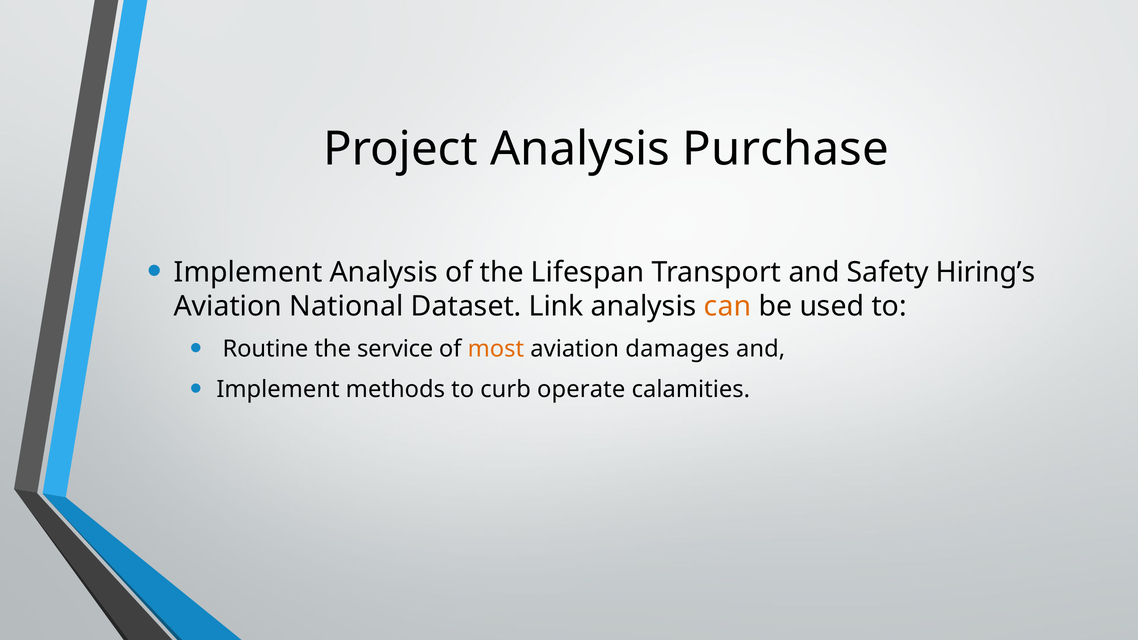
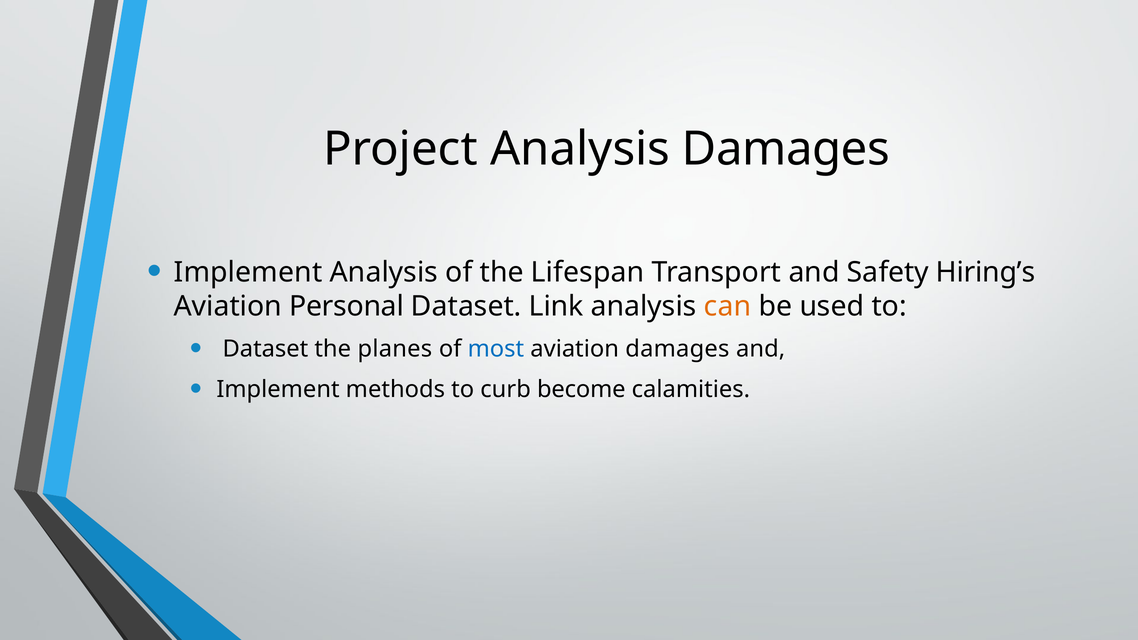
Analysis Purchase: Purchase -> Damages (786, 149)
National: National -> Personal (347, 306)
Routine: Routine -> Dataset (265, 349)
service: service -> planes (395, 349)
most colour: orange -> blue (496, 349)
operate: operate -> become (581, 390)
